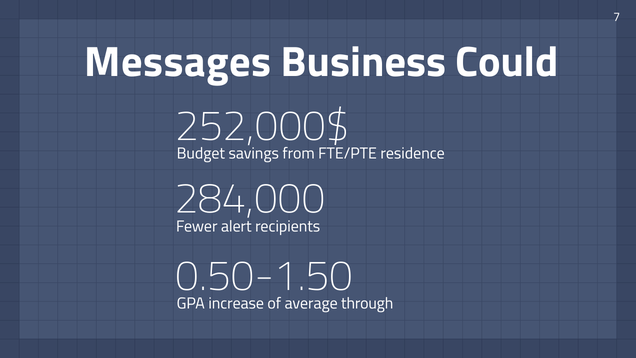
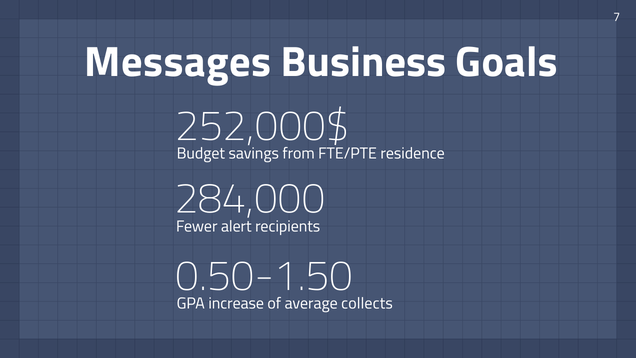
Could: Could -> Goals (507, 62)
through: through -> collects (367, 303)
